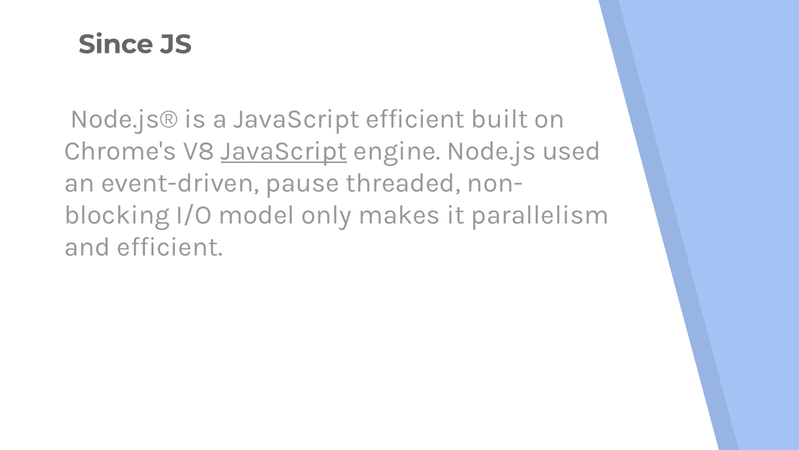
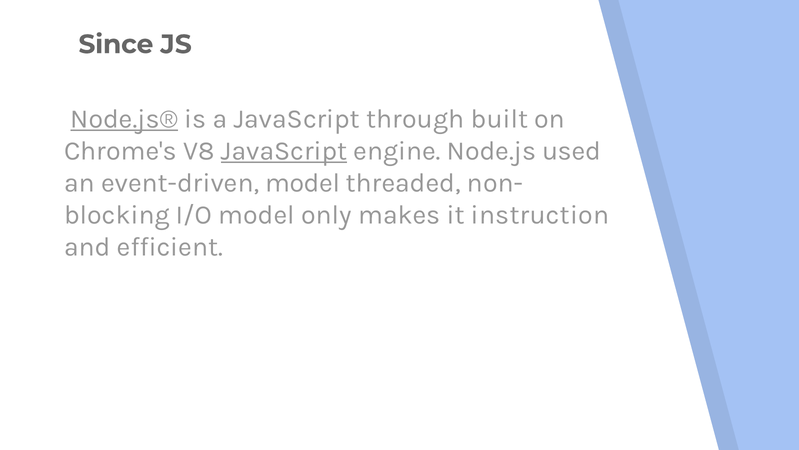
Node.js® underline: none -> present (124, 119)
JavaScript efficient: efficient -> through (415, 119)
event-driven pause: pause -> model (303, 183)
parallelism: parallelism -> instruction (540, 215)
